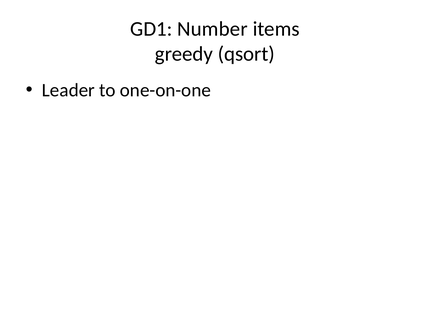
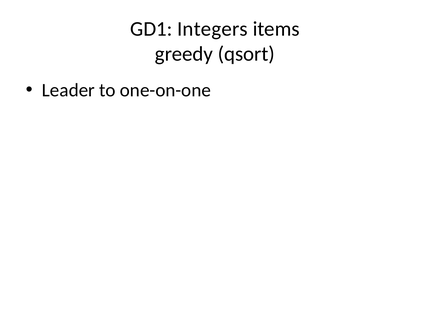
Number: Number -> Integers (212, 29)
